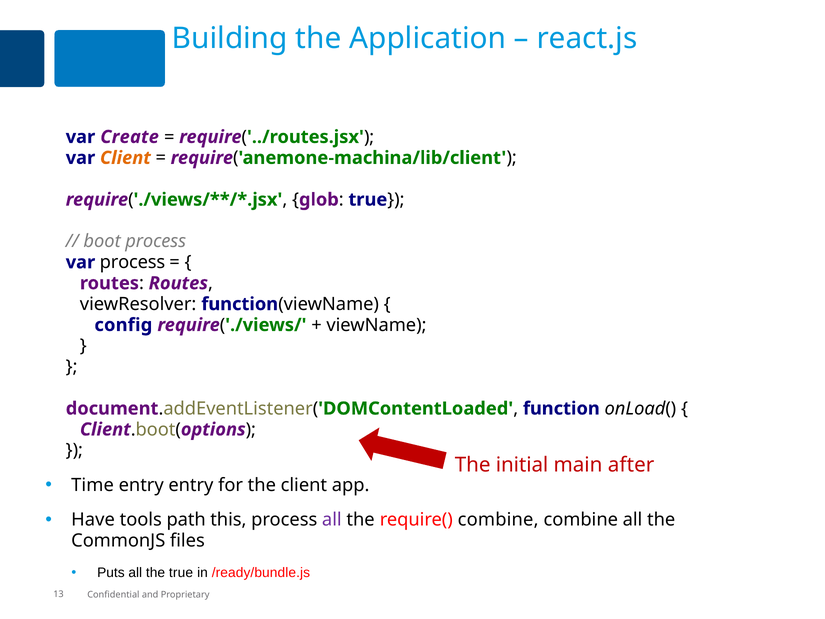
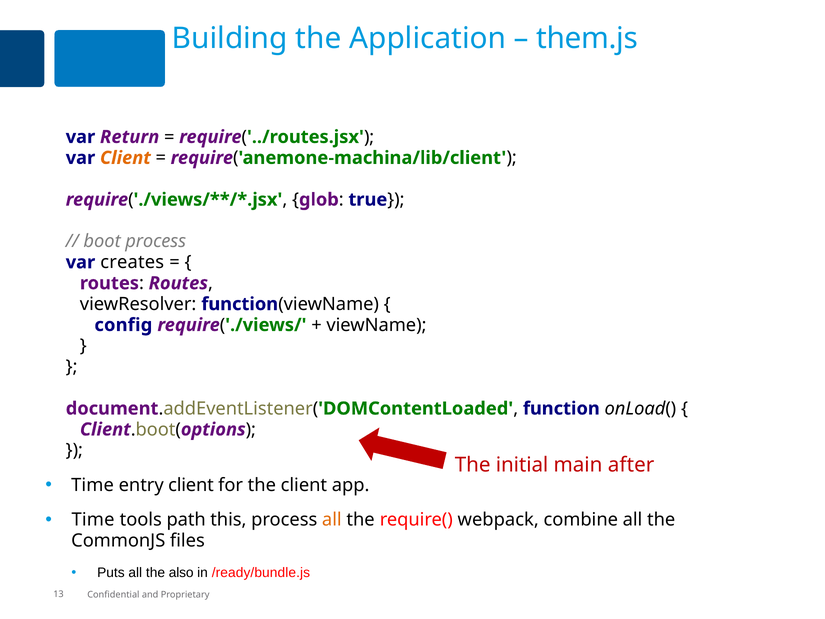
react.js: react.js -> them.js (587, 38)
Create: Create -> Return (130, 137)
var process: process -> creates (132, 262)
entry entry: entry -> client (191, 485)
Have: Have -> Time (93, 519)
all colour: purple -> orange (332, 519)
require( combine: combine -> webpack (498, 519)
the true: true -> also (181, 572)
